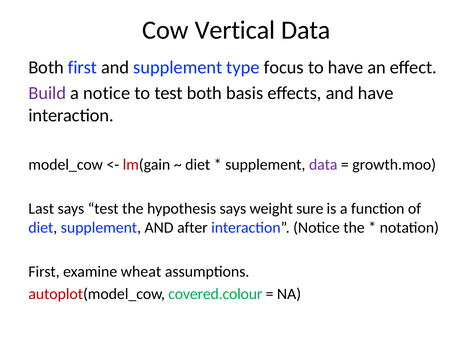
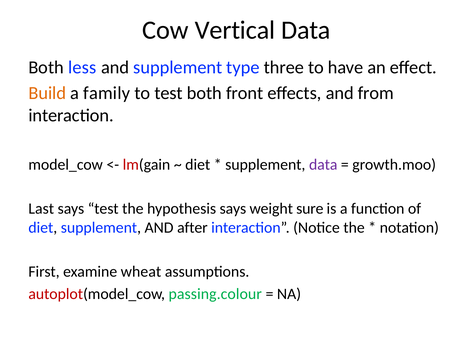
Both first: first -> less (82, 67)
focus: focus -> three (284, 67)
Build colour: purple -> orange (47, 93)
a notice: notice -> family (107, 93)
basis: basis -> front (245, 93)
and have: have -> from (376, 93)
covered.colour: covered.colour -> passing.colour (215, 294)
